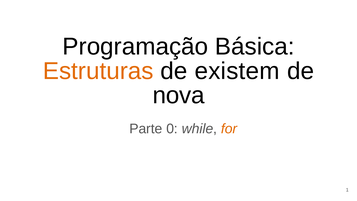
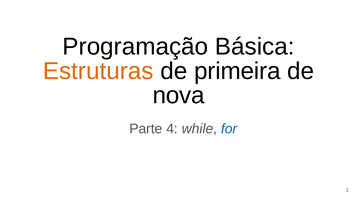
existem: existem -> primeira (237, 71)
0: 0 -> 4 (172, 129)
for colour: orange -> blue (229, 129)
